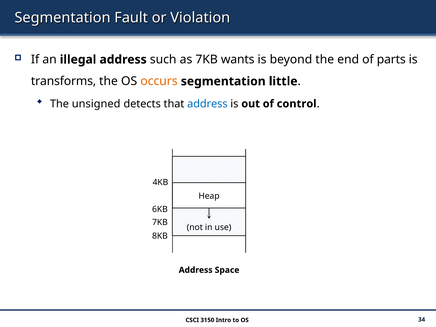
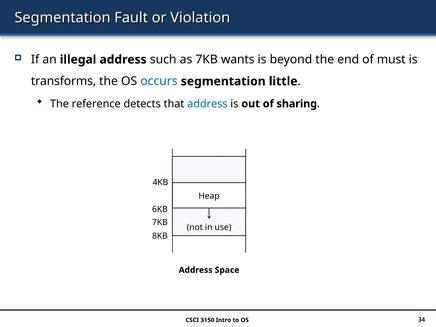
parts: parts -> must (391, 60)
occurs colour: orange -> blue (159, 81)
unsigned: unsigned -> reference (96, 104)
control: control -> sharing (297, 104)
